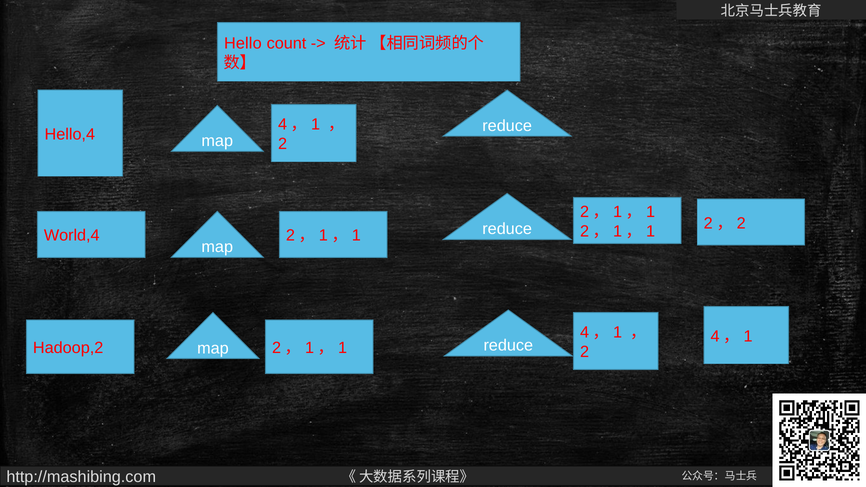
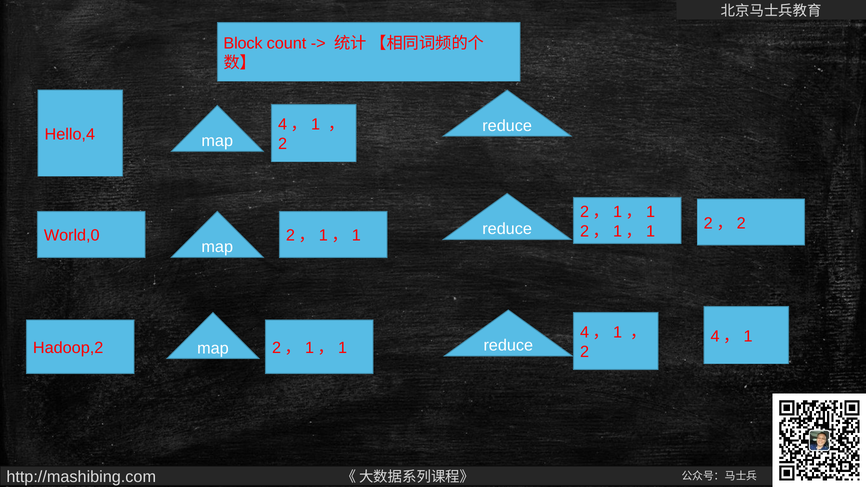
Hello: Hello -> Block (243, 43)
World,4: World,4 -> World,0 (72, 236)
